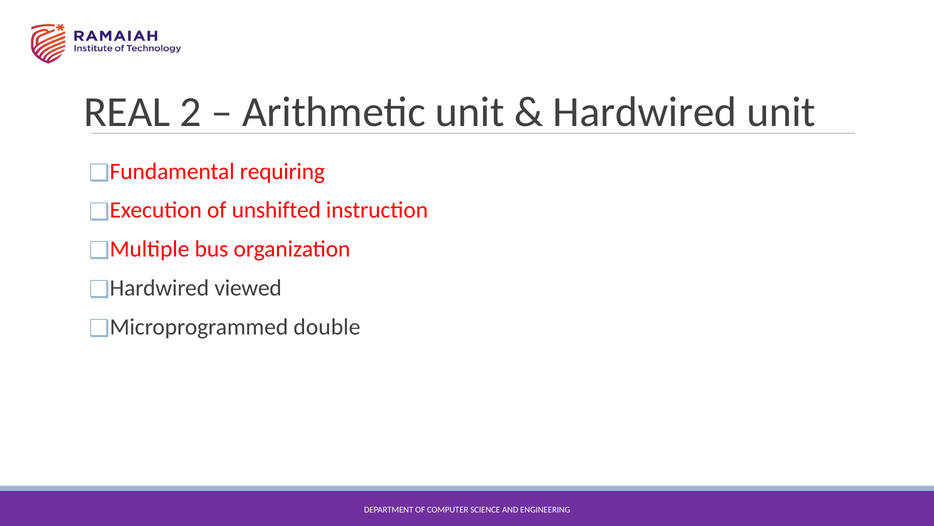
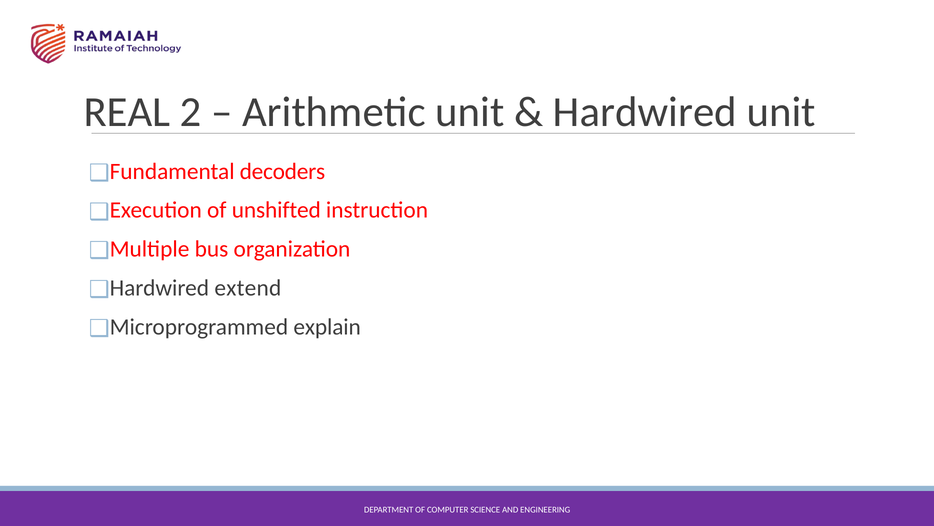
requiring: requiring -> decoders (282, 171)
viewed: viewed -> extend (248, 288)
double: double -> explain (327, 326)
